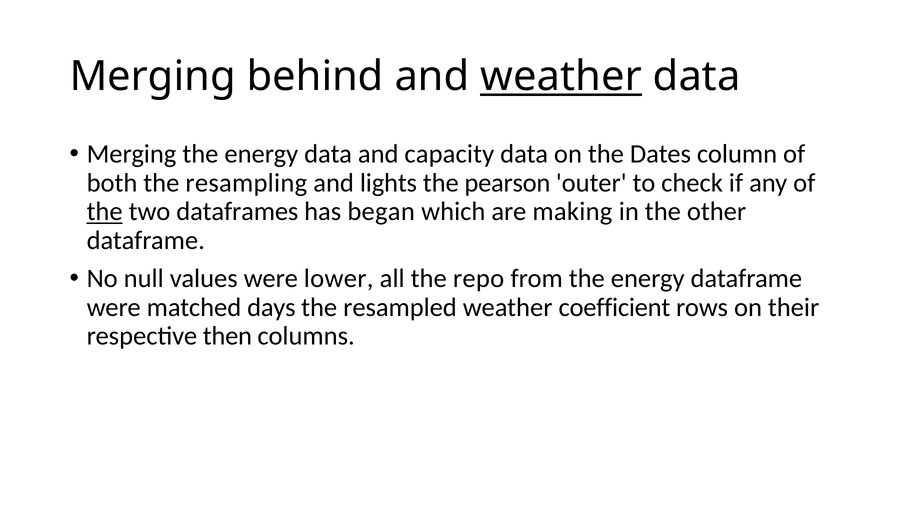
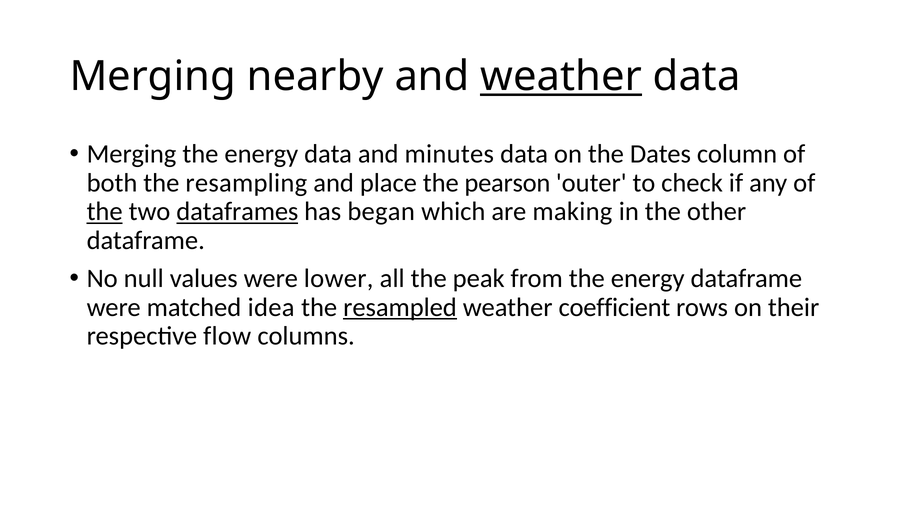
behind: behind -> nearby (315, 77)
capacity: capacity -> minutes (449, 154)
lights: lights -> place (388, 183)
dataframes underline: none -> present (237, 212)
repo: repo -> peak (479, 279)
days: days -> idea (271, 307)
resampled underline: none -> present (400, 307)
then: then -> flow (227, 336)
